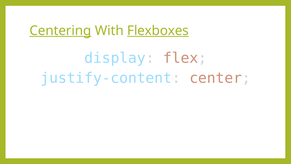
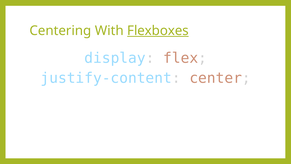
Centering underline: present -> none (60, 31)
